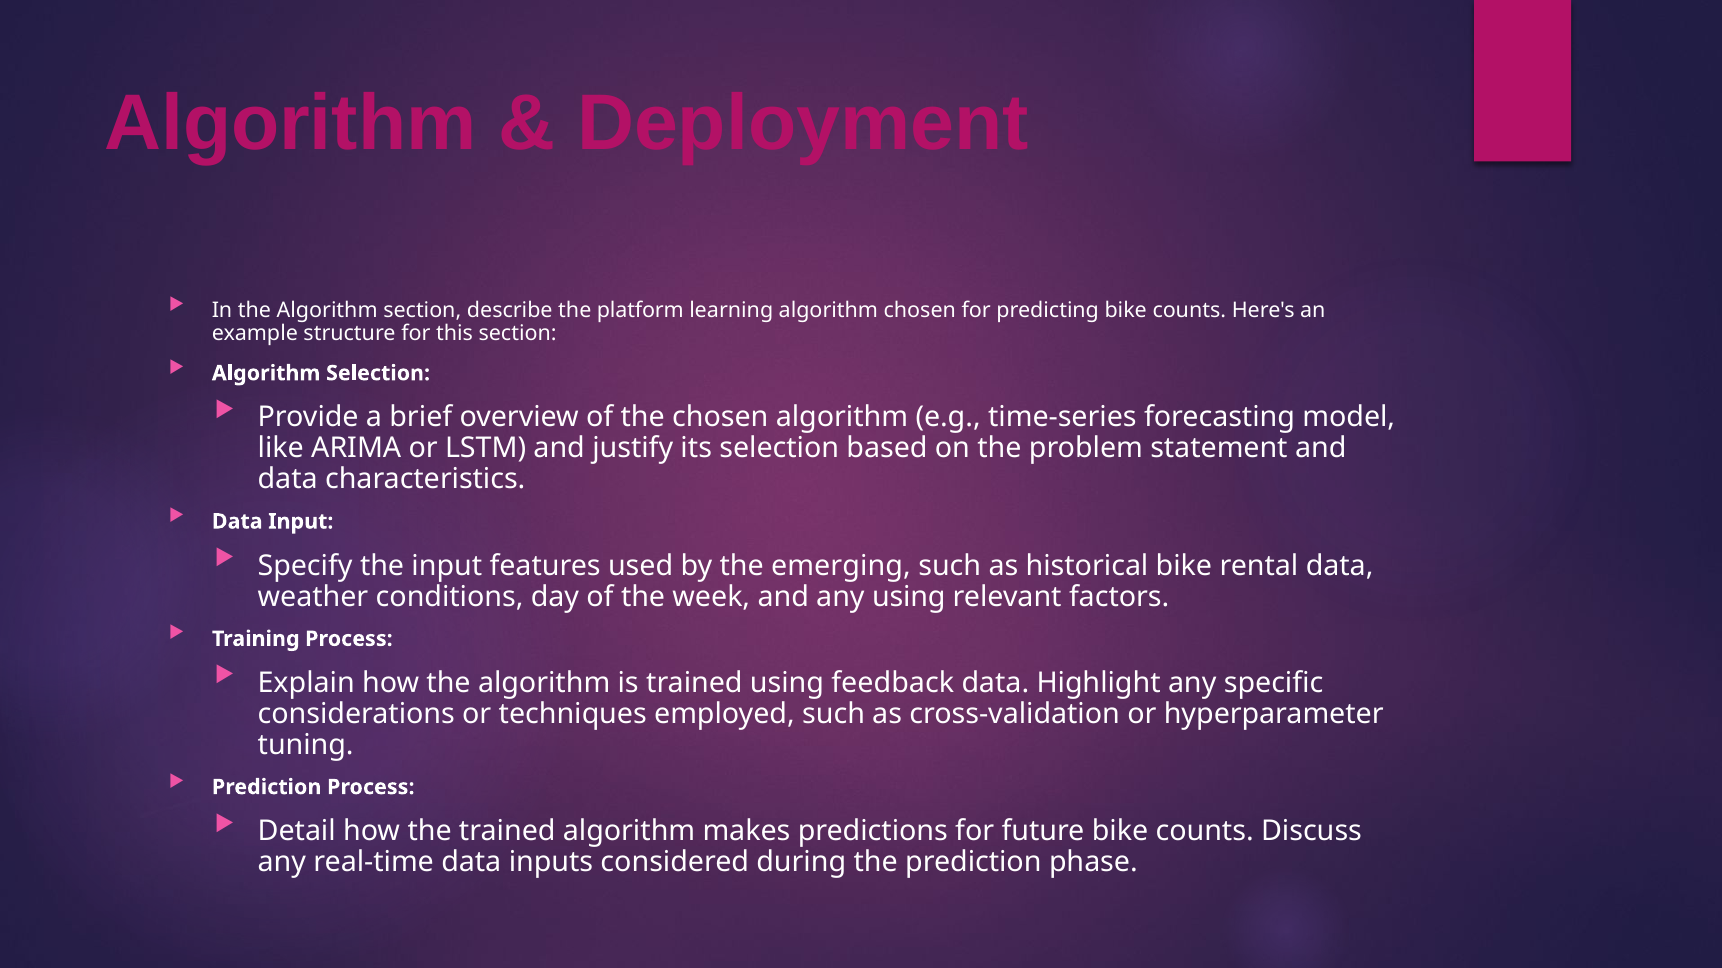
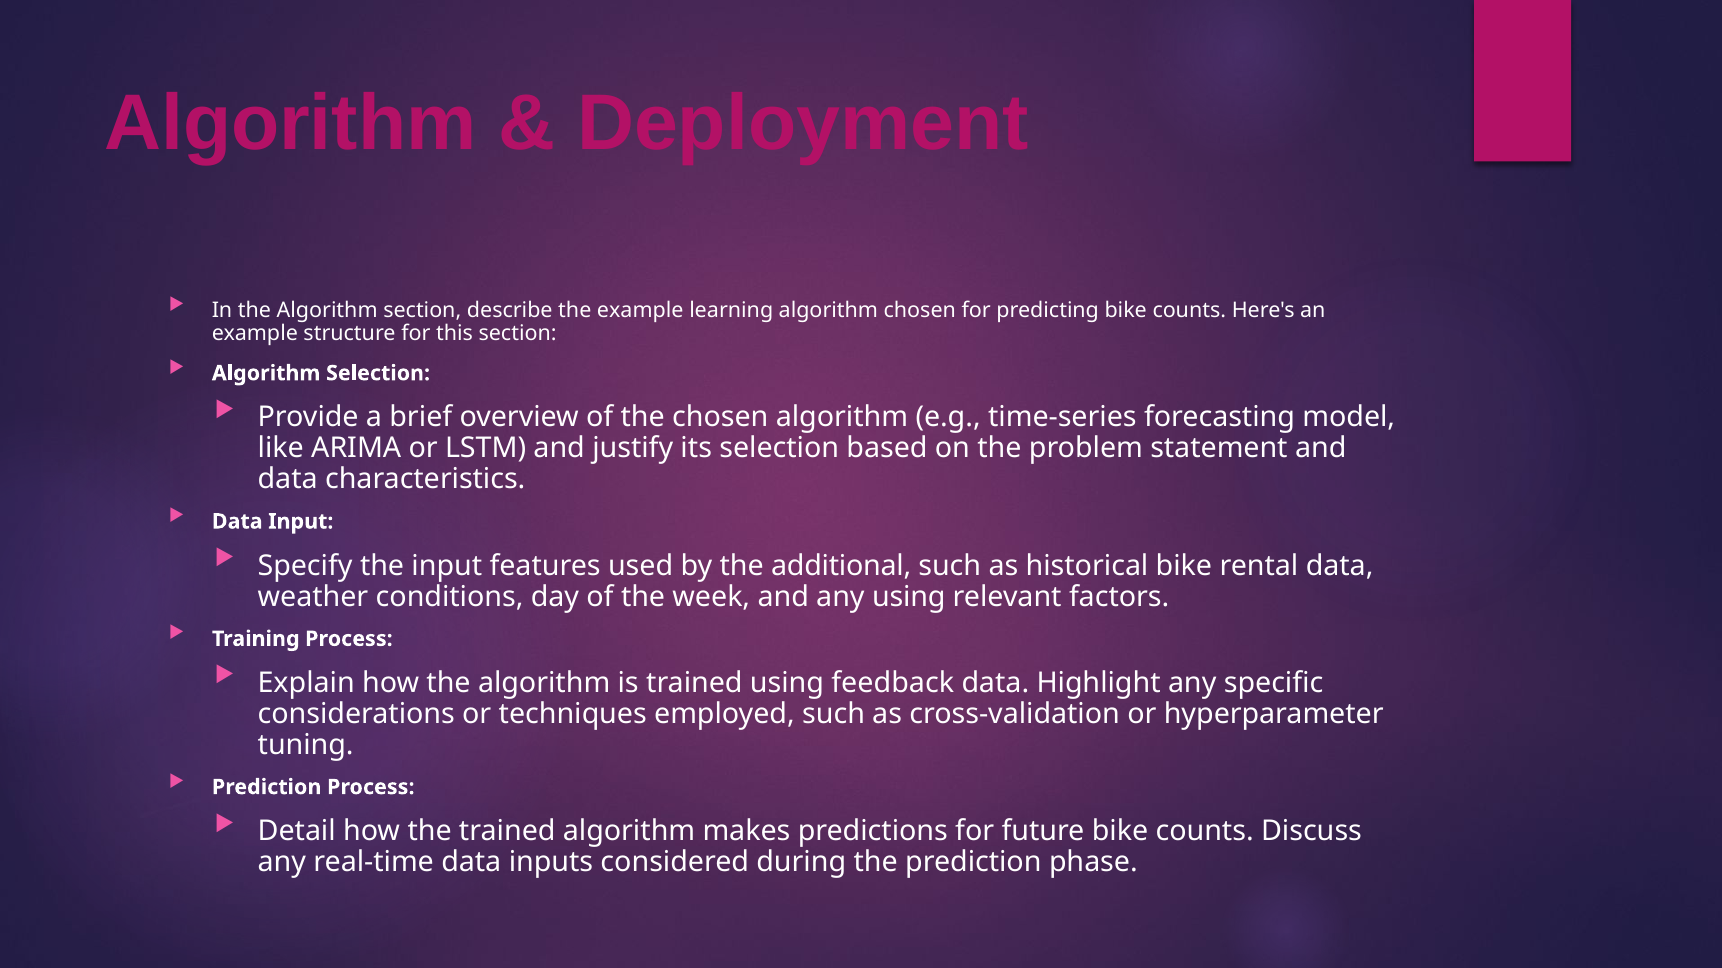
the platform: platform -> example (640, 311)
emerging: emerging -> additional (841, 566)
